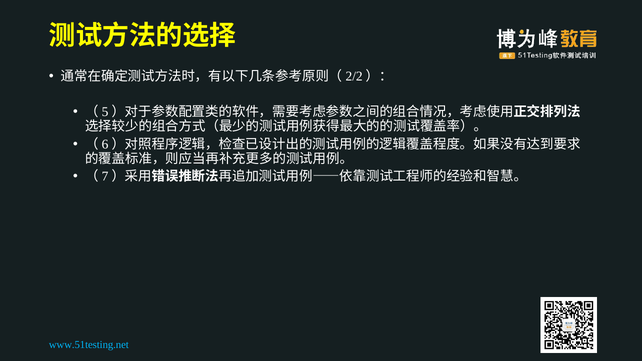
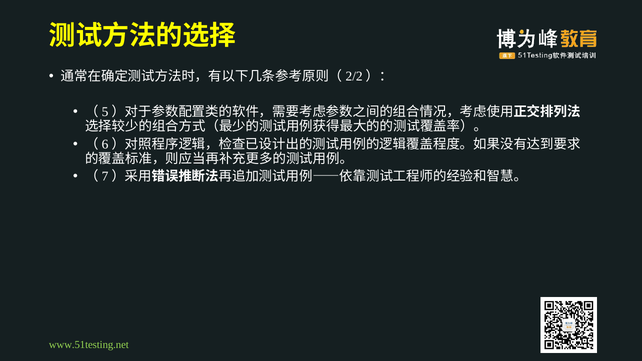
www.51testing.net colour: light blue -> light green (89, 345)
